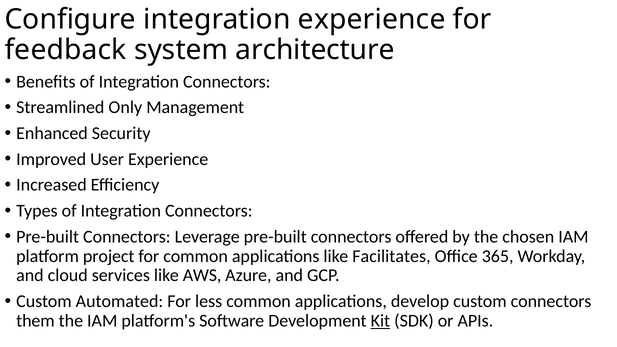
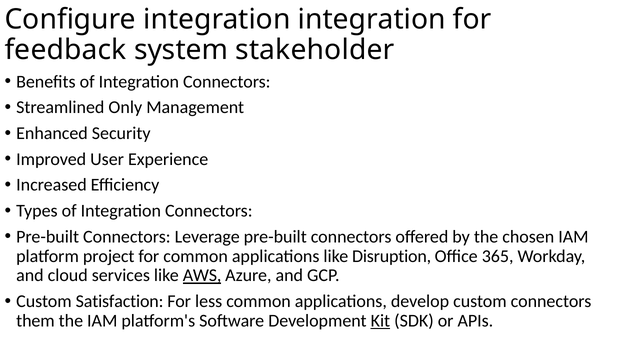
integration experience: experience -> integration (372, 19)
architecture: architecture -> stakeholder (315, 50)
Facilitates: Facilitates -> Disruption (392, 256)
AWS underline: none -> present (202, 276)
Automated: Automated -> Satisfaction (120, 301)
